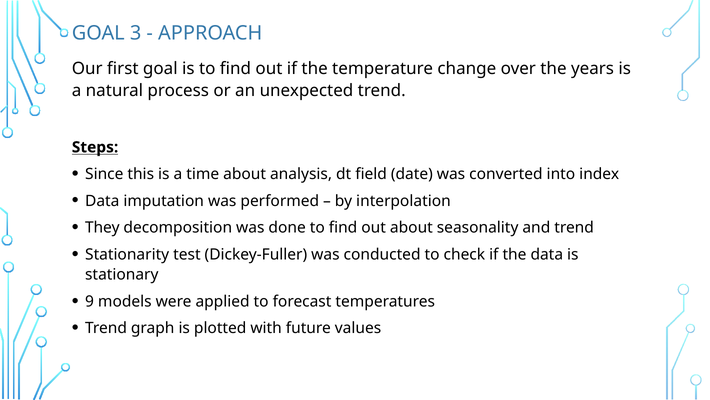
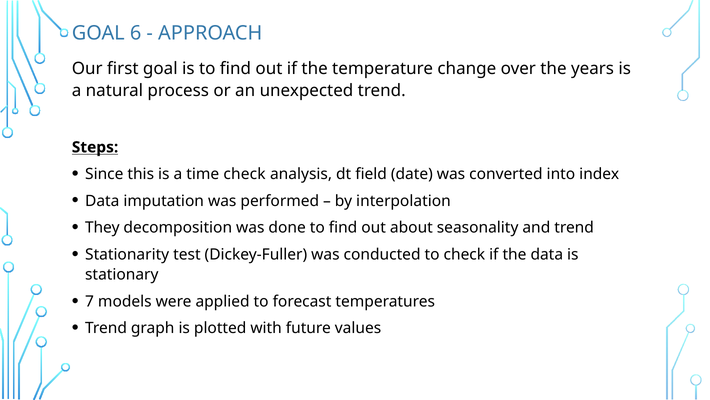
3: 3 -> 6 (136, 33)
time about: about -> check (245, 174)
9: 9 -> 7 (90, 301)
